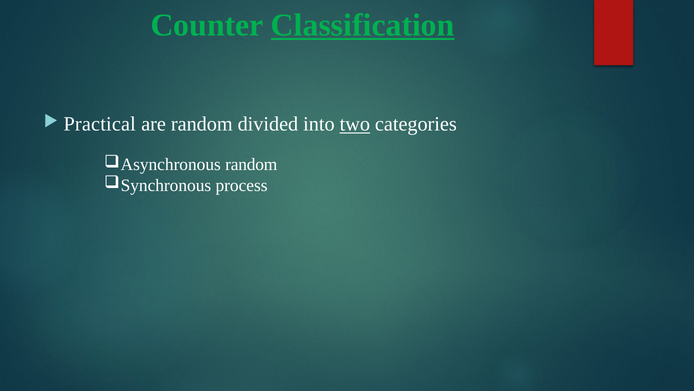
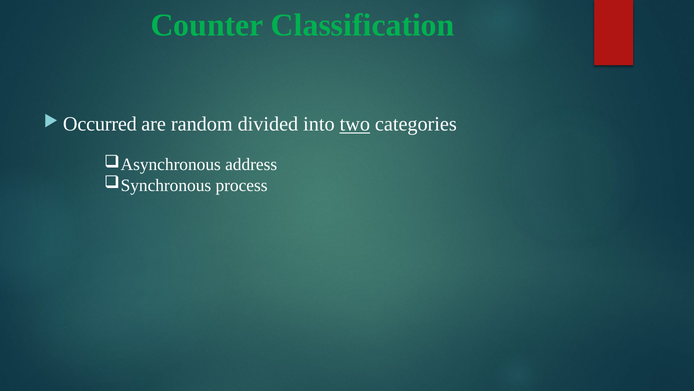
Classification underline: present -> none (363, 25)
Practical: Practical -> Occurred (100, 124)
random: random -> address (251, 164)
